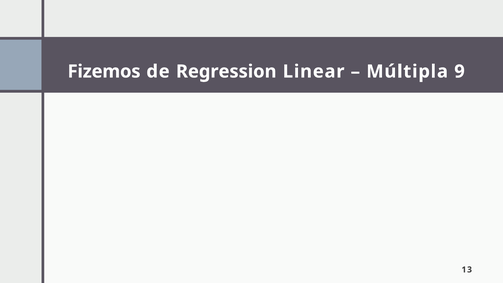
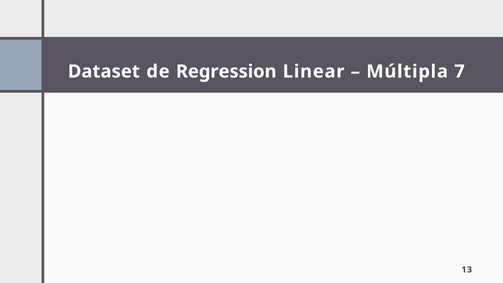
Fizemos: Fizemos -> Dataset (104, 71)
9: 9 -> 7 (460, 71)
